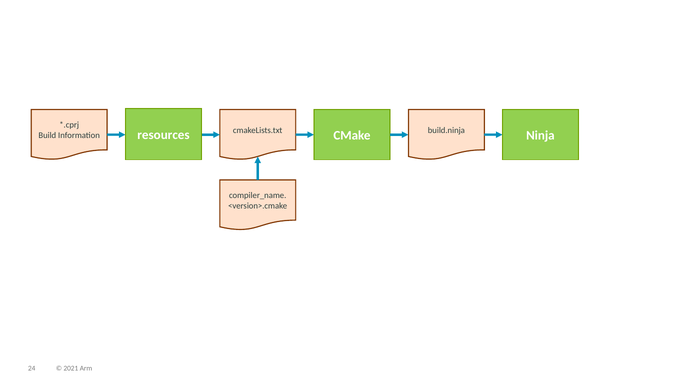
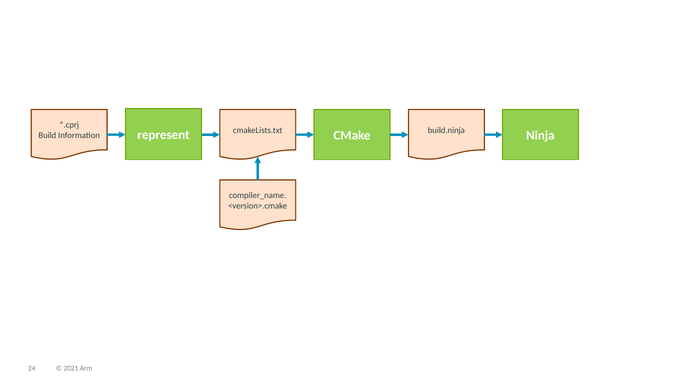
resources: resources -> represent (163, 135)
